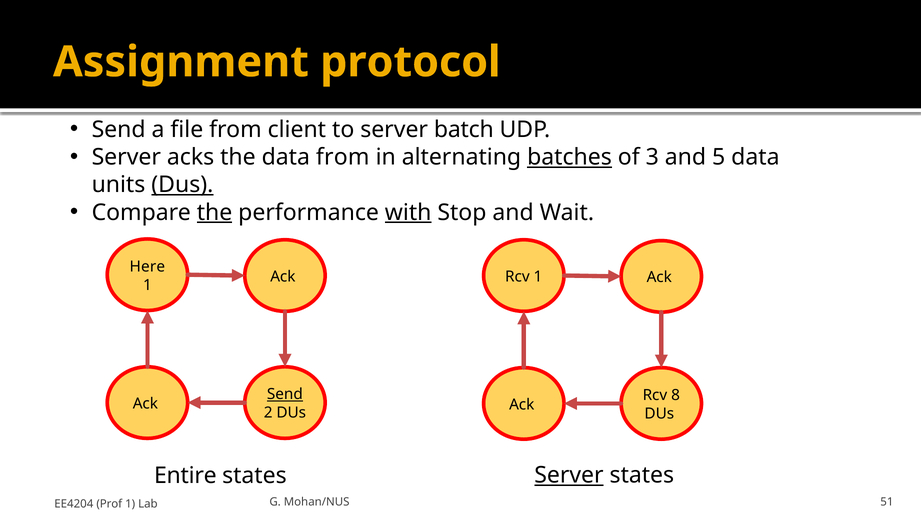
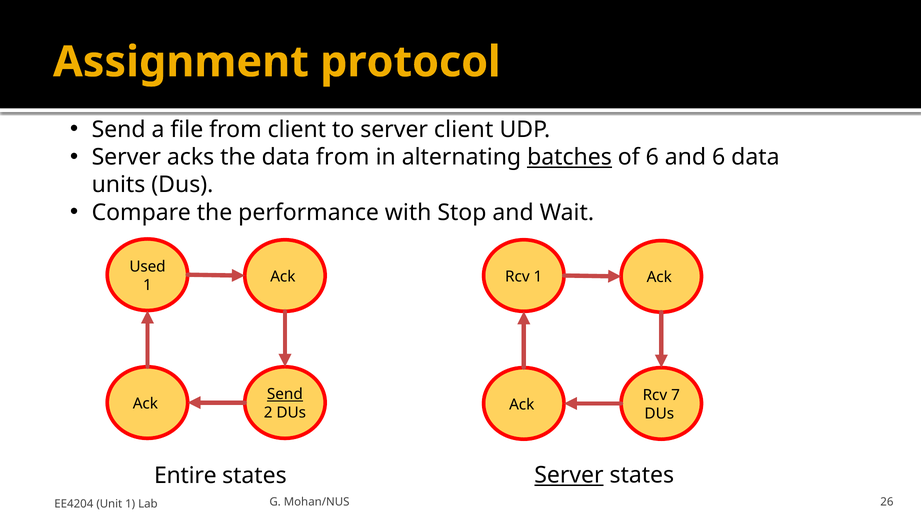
server batch: batch -> client (464, 130)
of 3: 3 -> 6 (652, 157)
and 5: 5 -> 6 (719, 157)
Dus underline: present -> none (182, 185)
the underline: present -> none (215, 212)
with underline: present -> none (408, 212)
Here: Here -> Used (147, 267)
8: 8 -> 7 (676, 395)
51: 51 -> 26 (887, 502)
Prof: Prof -> Unit (109, 504)
